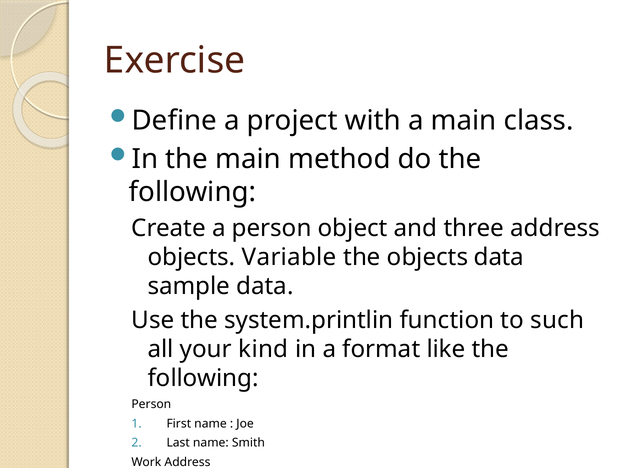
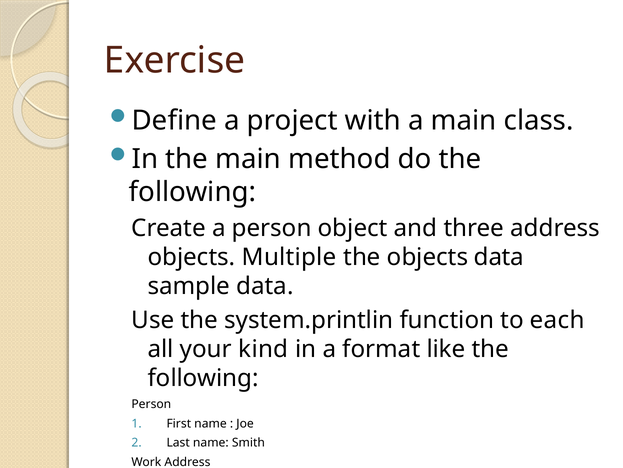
Variable: Variable -> Multiple (289, 257)
such: such -> each (557, 320)
